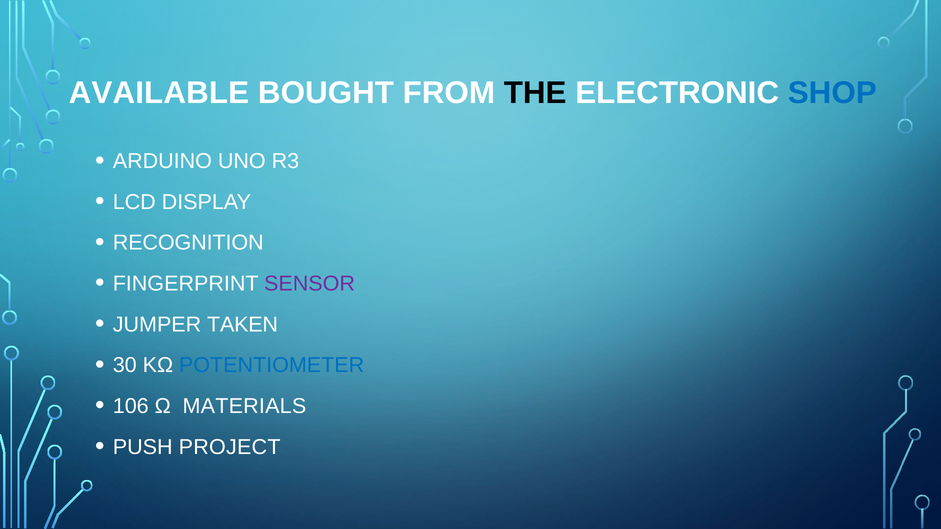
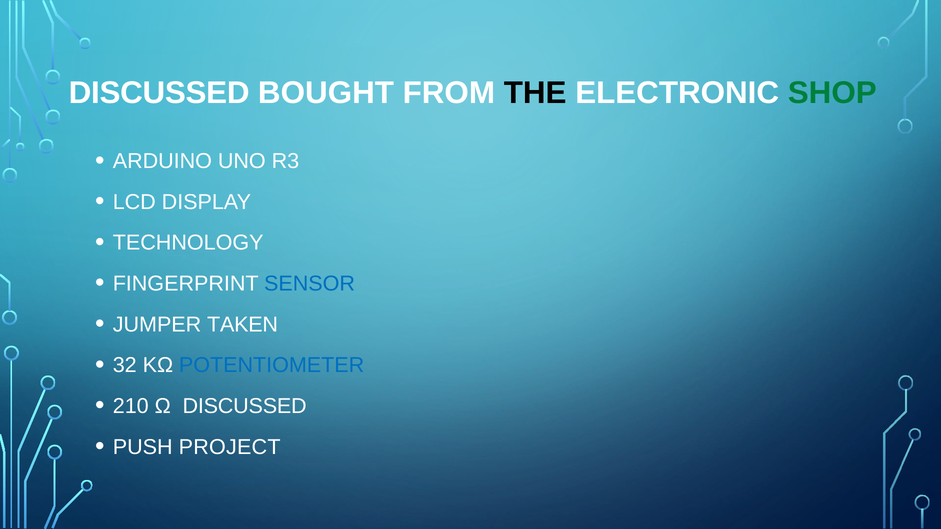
AVAILABLE: AVAILABLE -> DISCUSSED (159, 93)
SHOP colour: blue -> green (832, 93)
RECOGNITION: RECOGNITION -> TECHNOLOGY (188, 243)
SENSOR colour: purple -> blue (310, 284)
30: 30 -> 32 (125, 366)
106: 106 -> 210 (131, 406)
Ω MATERIALS: MATERIALS -> DISCUSSED (245, 406)
